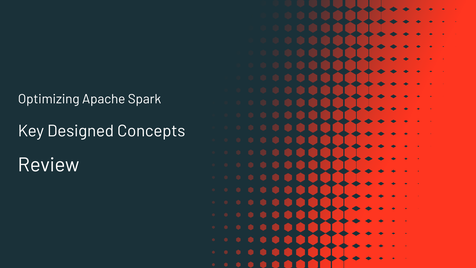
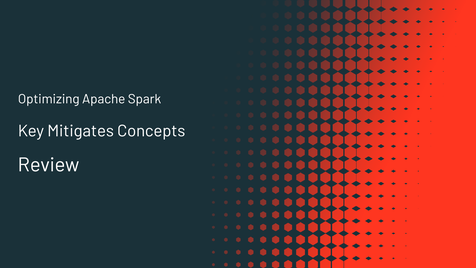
Designed: Designed -> Mitigates (81, 131)
